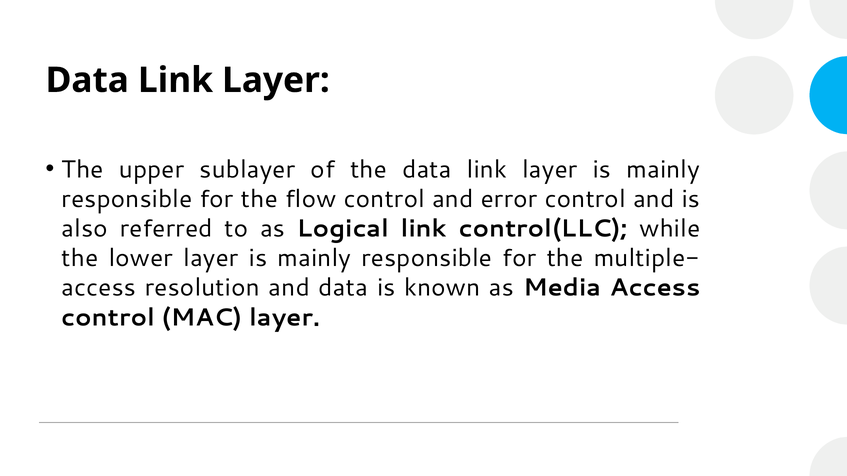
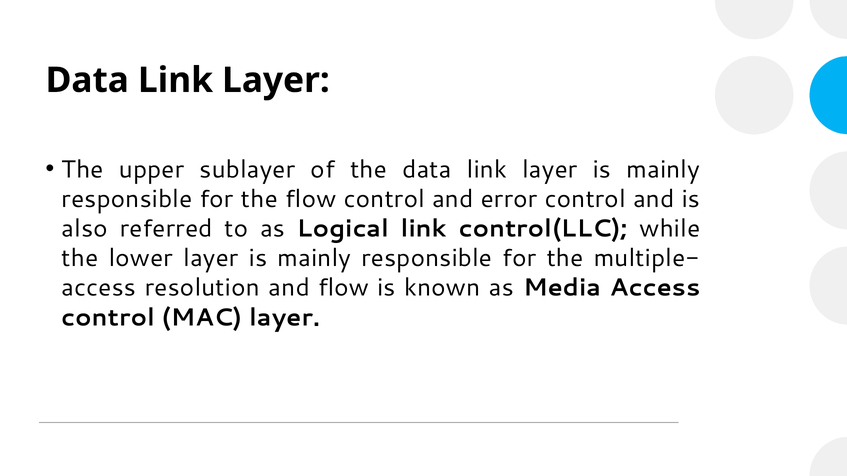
and data: data -> flow (344, 288)
